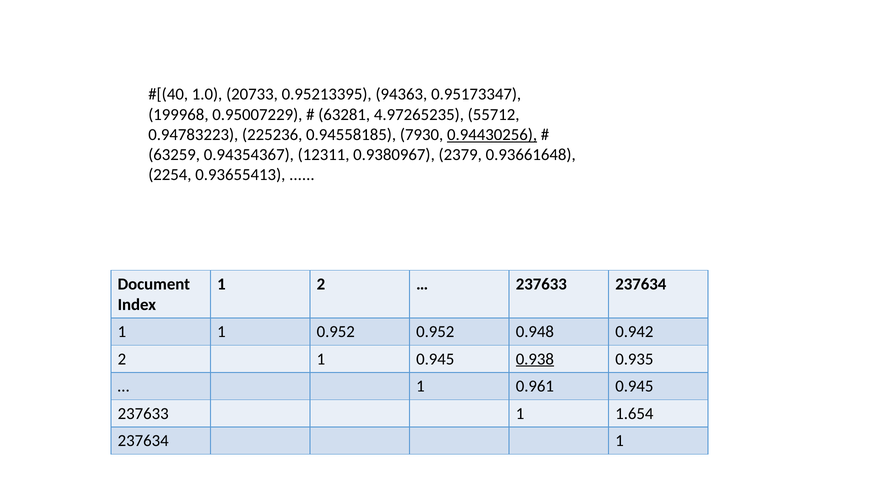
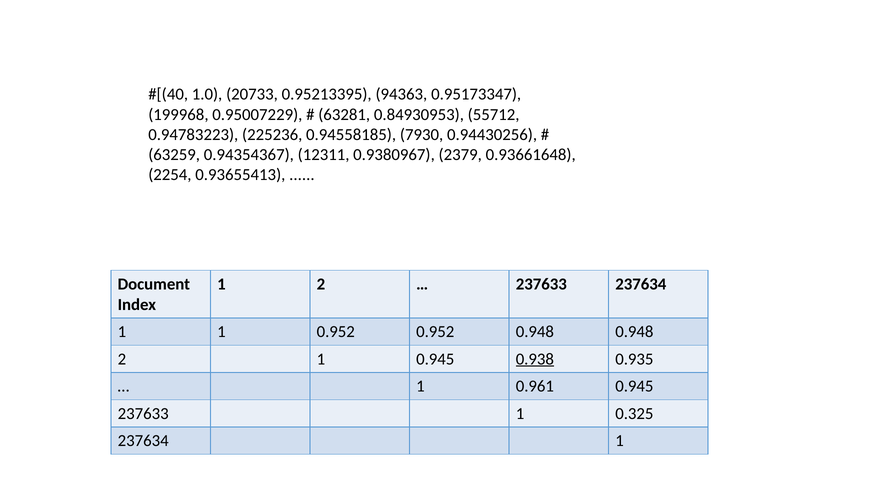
4.97265235: 4.97265235 -> 0.84930953 (419, 114)
0.94430256 underline: present -> none (492, 135)
0.948 0.942: 0.942 -> 0.948 (634, 332)
1.654: 1.654 -> 0.325 (634, 413)
